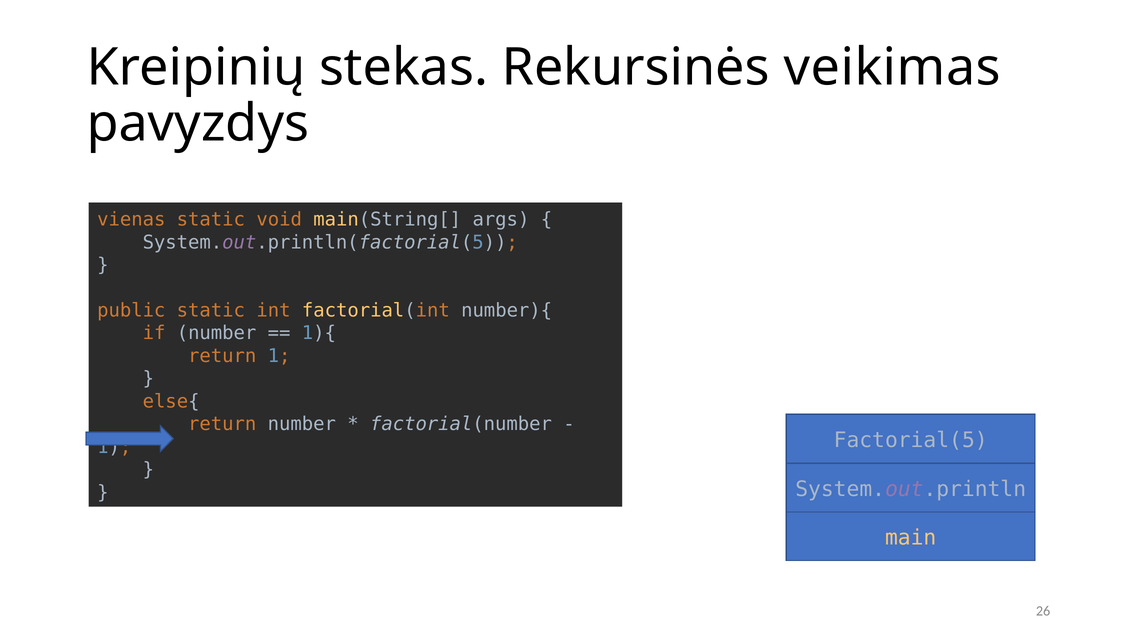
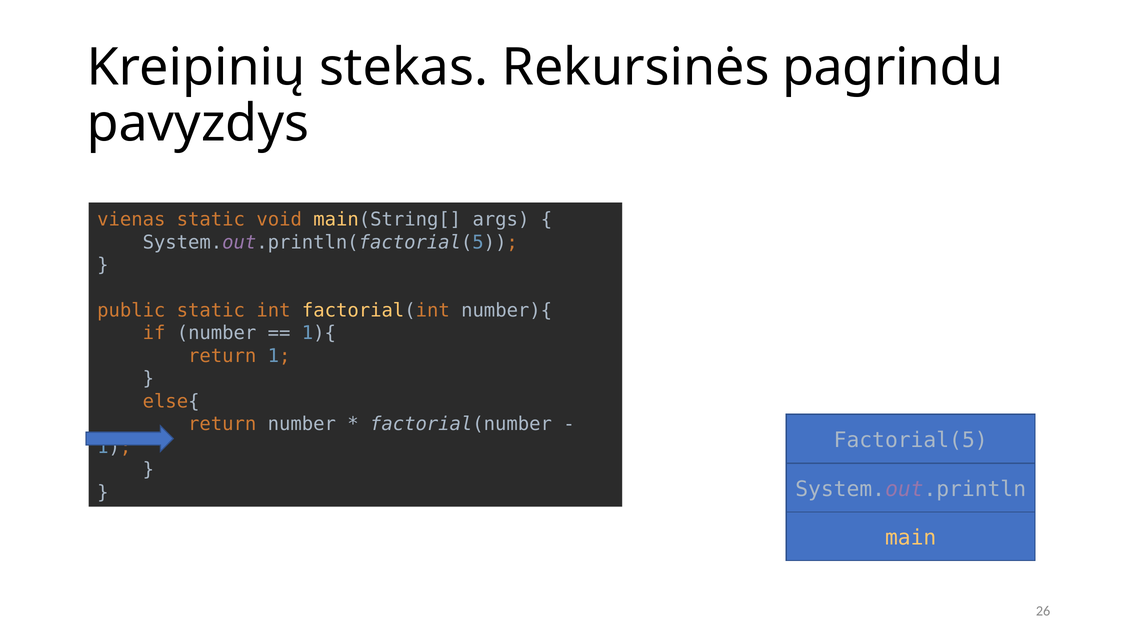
veikimas: veikimas -> pagrindu (893, 67)
